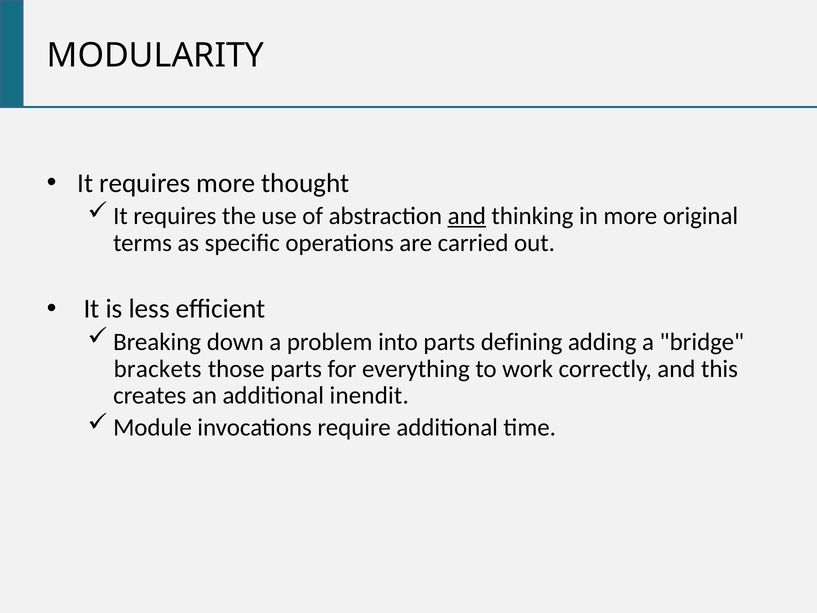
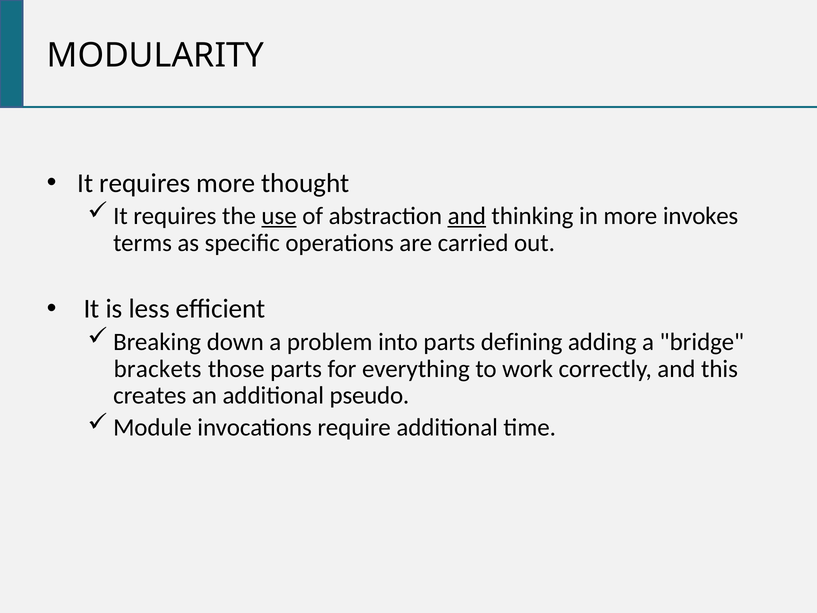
use underline: none -> present (279, 216)
original: original -> invokes (701, 216)
inendit: inendit -> pseudo (369, 396)
